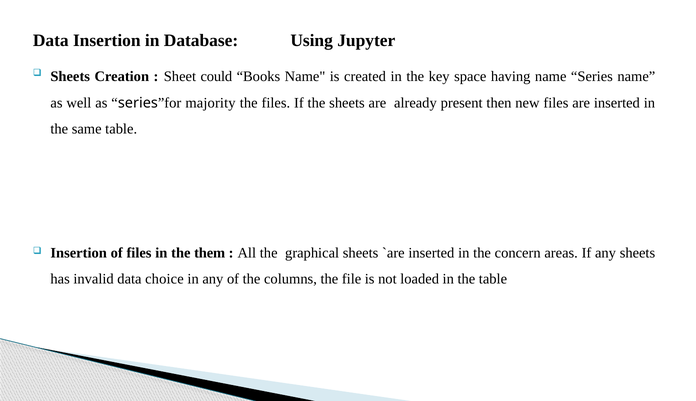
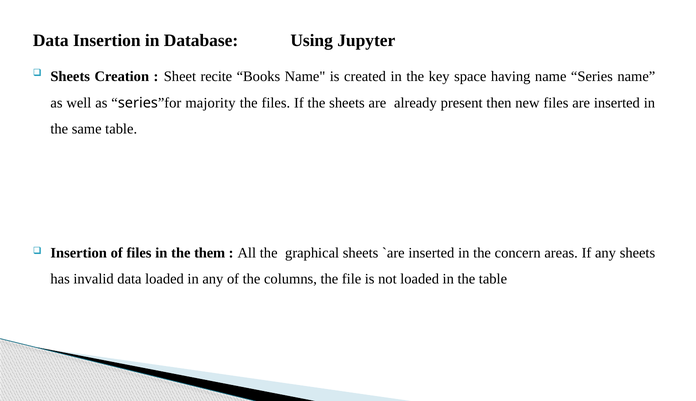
could: could -> recite (216, 76)
data choice: choice -> loaded (165, 279)
